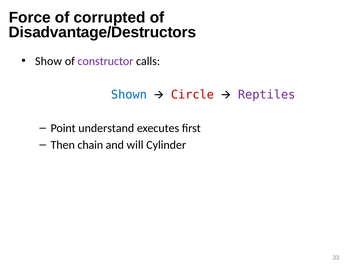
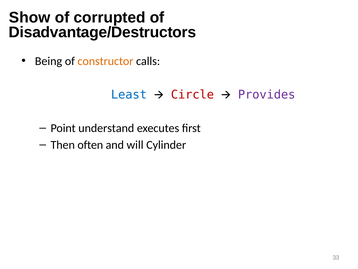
Force: Force -> Show (30, 17)
Show: Show -> Being (49, 61)
constructor colour: purple -> orange (105, 61)
Shown: Shown -> Least (129, 94)
Reptiles: Reptiles -> Provides (267, 94)
chain: chain -> often (90, 145)
